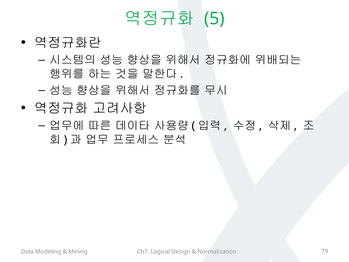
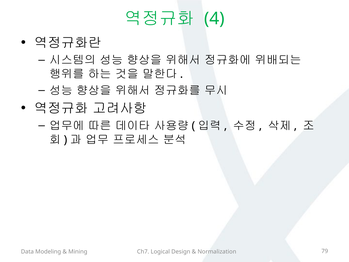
5: 5 -> 4 (214, 19)
